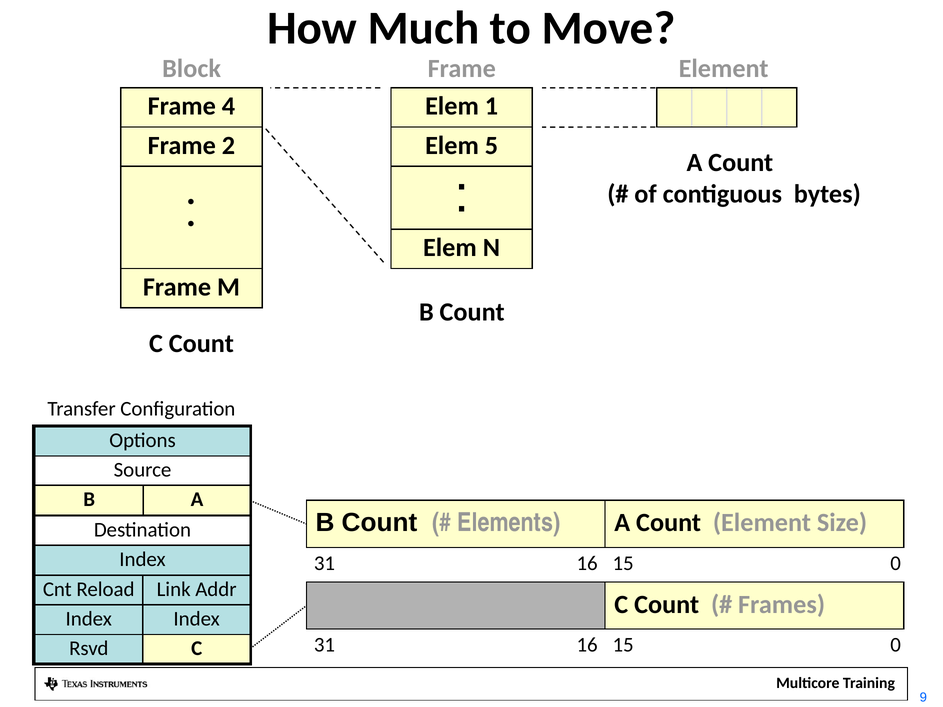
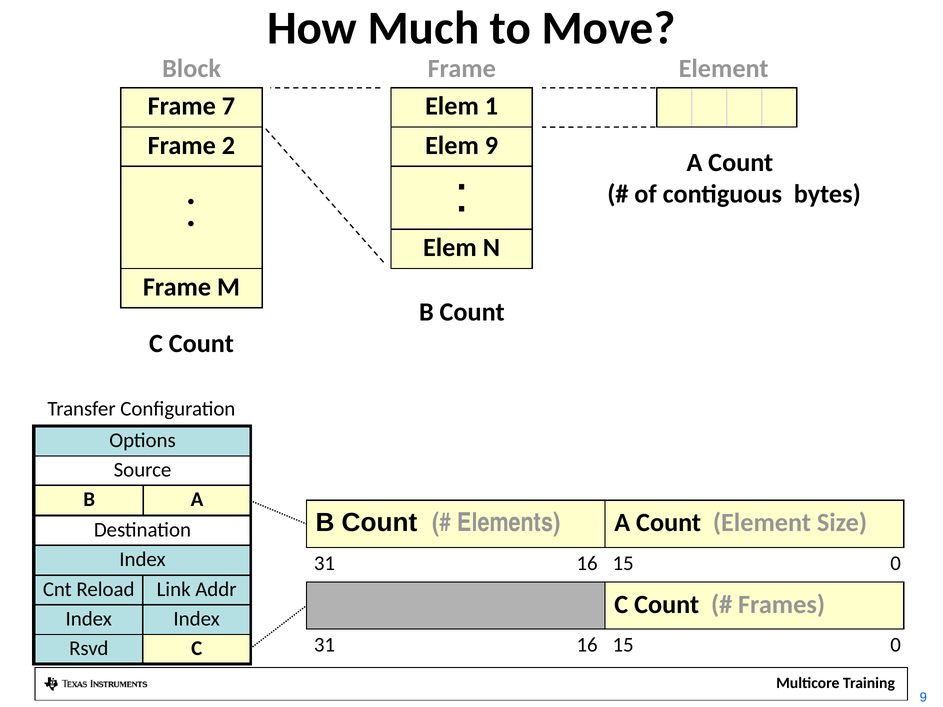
4: 4 -> 7 (228, 106)
Elem 5: 5 -> 9 (491, 146)
